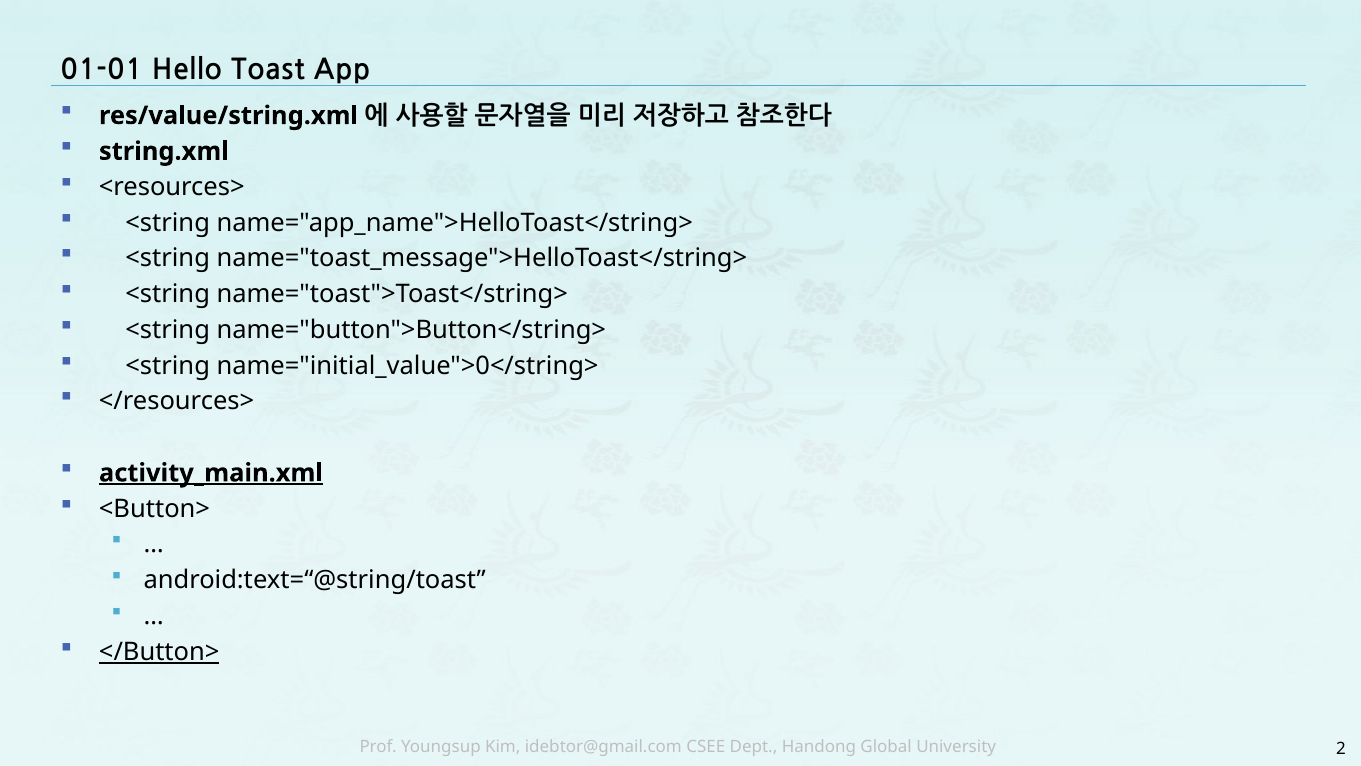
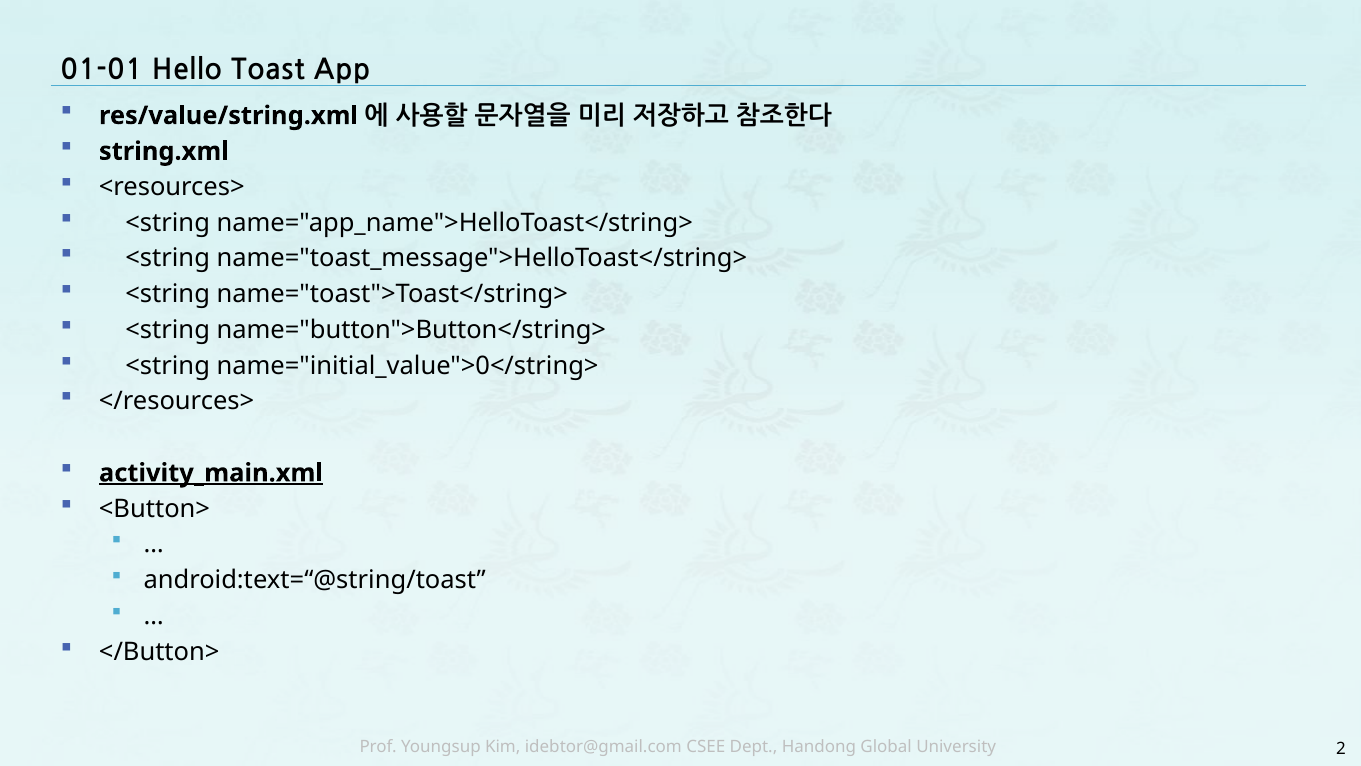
</Button> underline: present -> none (159, 651)
